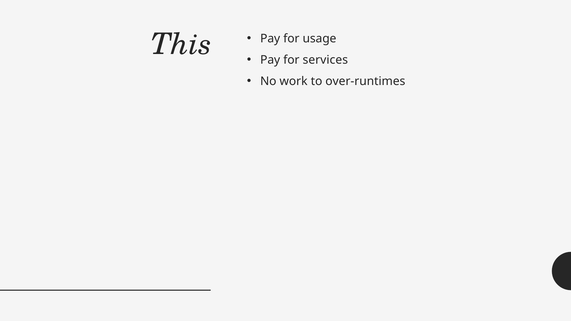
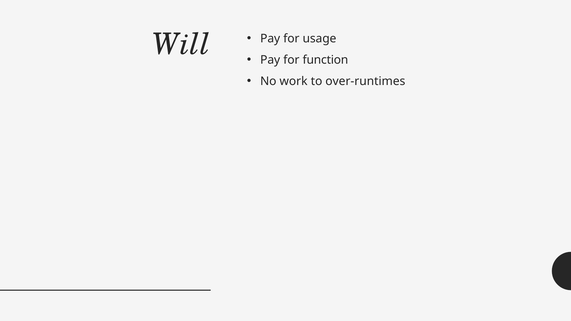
This: This -> Will (181, 44)
services: services -> function (325, 60)
